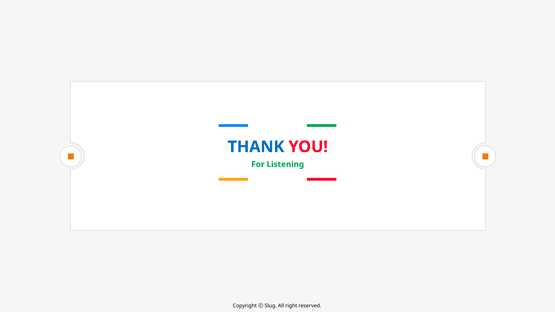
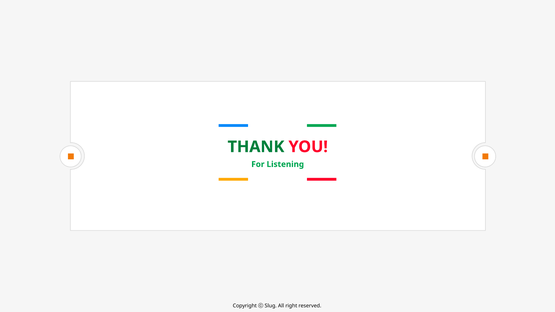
THANK colour: blue -> green (256, 147)
